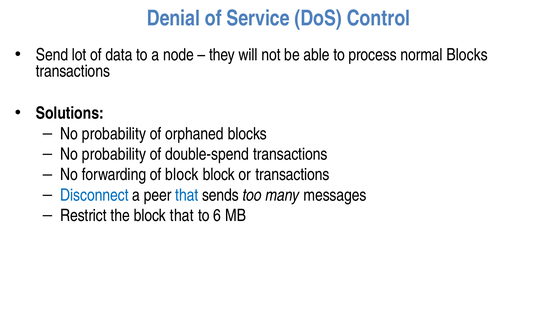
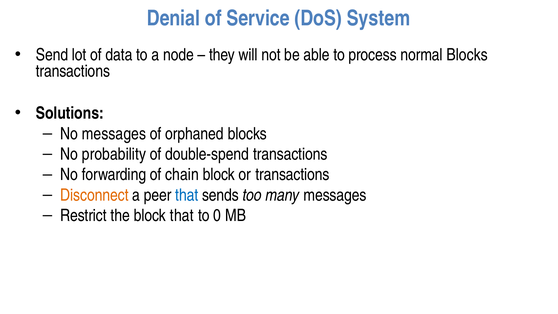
Control: Control -> System (378, 18)
probability: probability -> messages (114, 134)
of block: block -> chain (182, 175)
Disconnect colour: blue -> orange (94, 195)
6: 6 -> 0 (217, 216)
